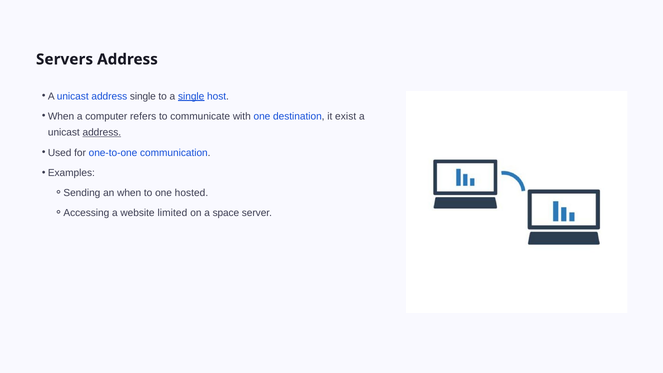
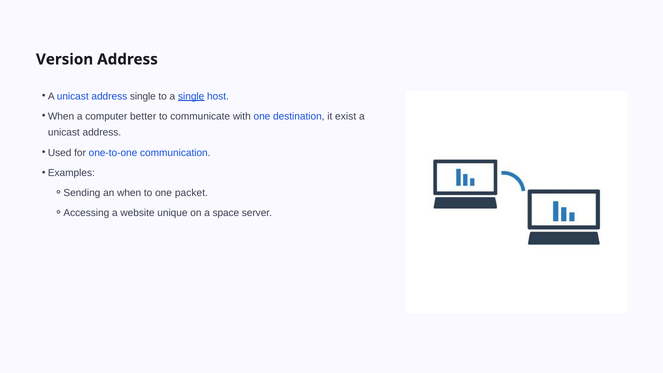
Servers: Servers -> Version (65, 59)
refers: refers -> better (143, 116)
address underline: present -> none (102, 133)
hosted: hosted -> packet (191, 193)
limited: limited -> unique (172, 213)
